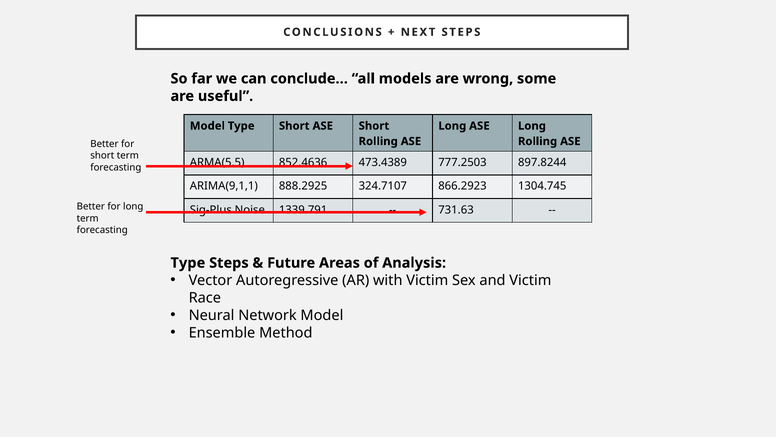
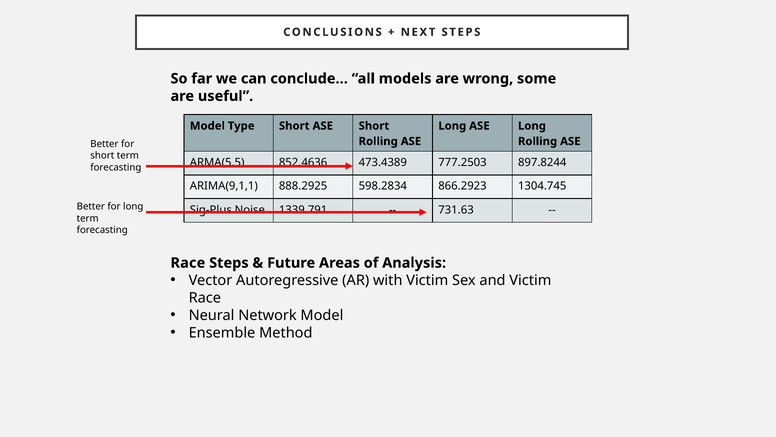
324.7107: 324.7107 -> 598.2834 (383, 186)
Type: Type -> Race (188, 263)
